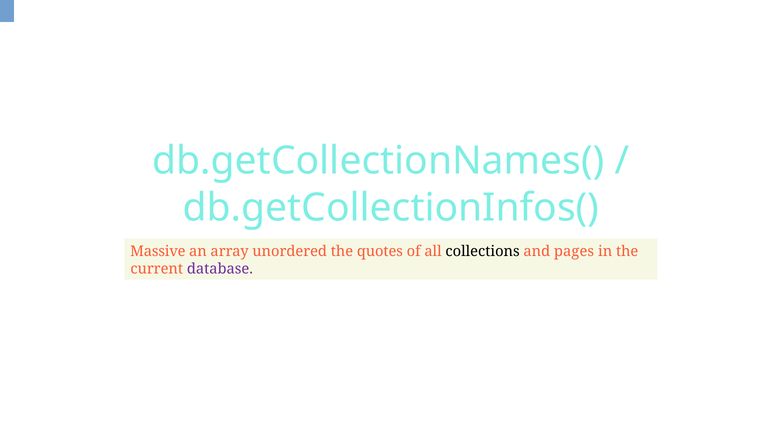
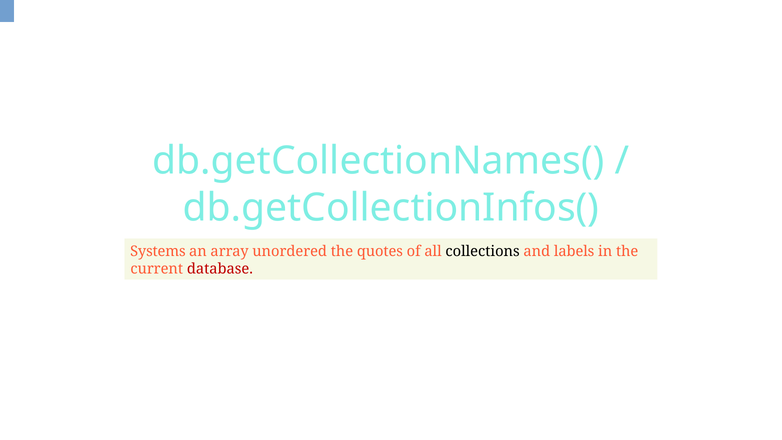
Massive: Massive -> Systems (158, 251)
pages: pages -> labels (574, 251)
database colour: purple -> red (220, 269)
